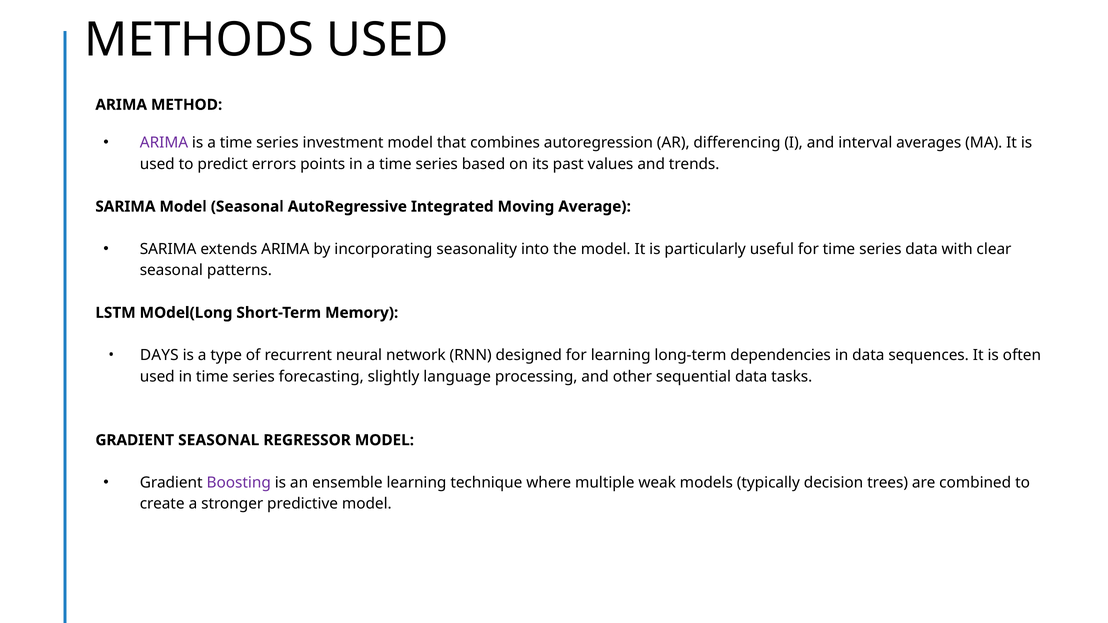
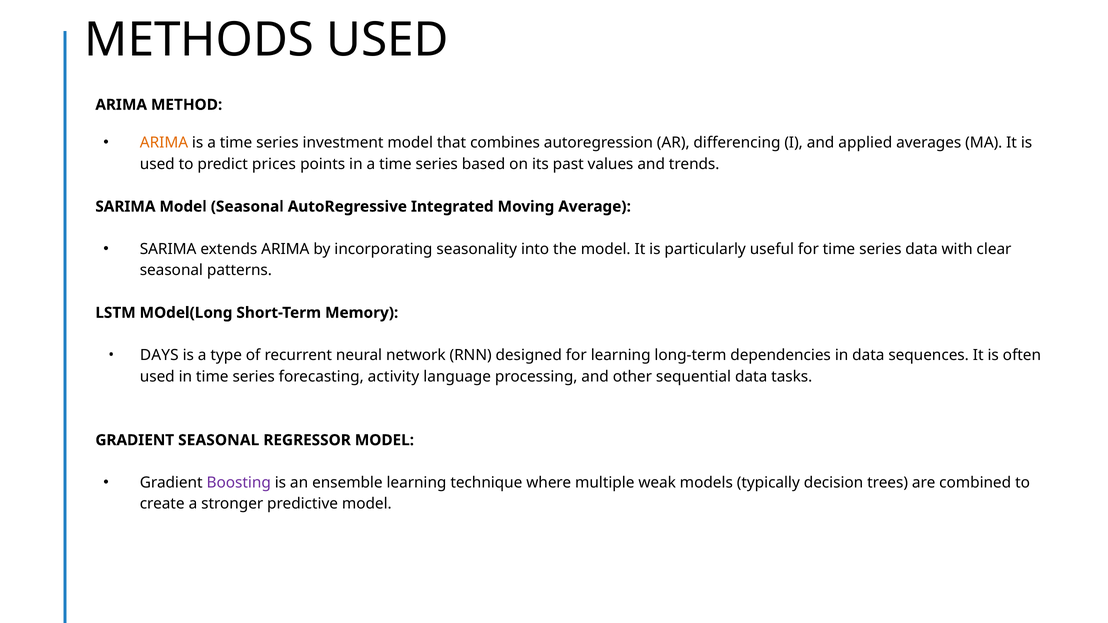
ARIMA colour: purple -> orange (164, 143)
interval: interval -> applied (865, 143)
errors: errors -> prices (274, 164)
slightly: slightly -> activity (393, 377)
